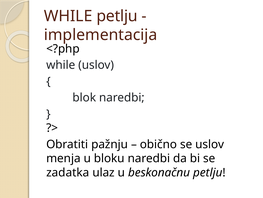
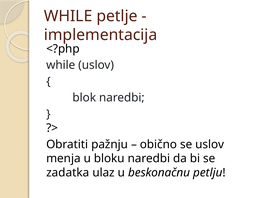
WHILE petlju: petlju -> petlje (117, 16)
